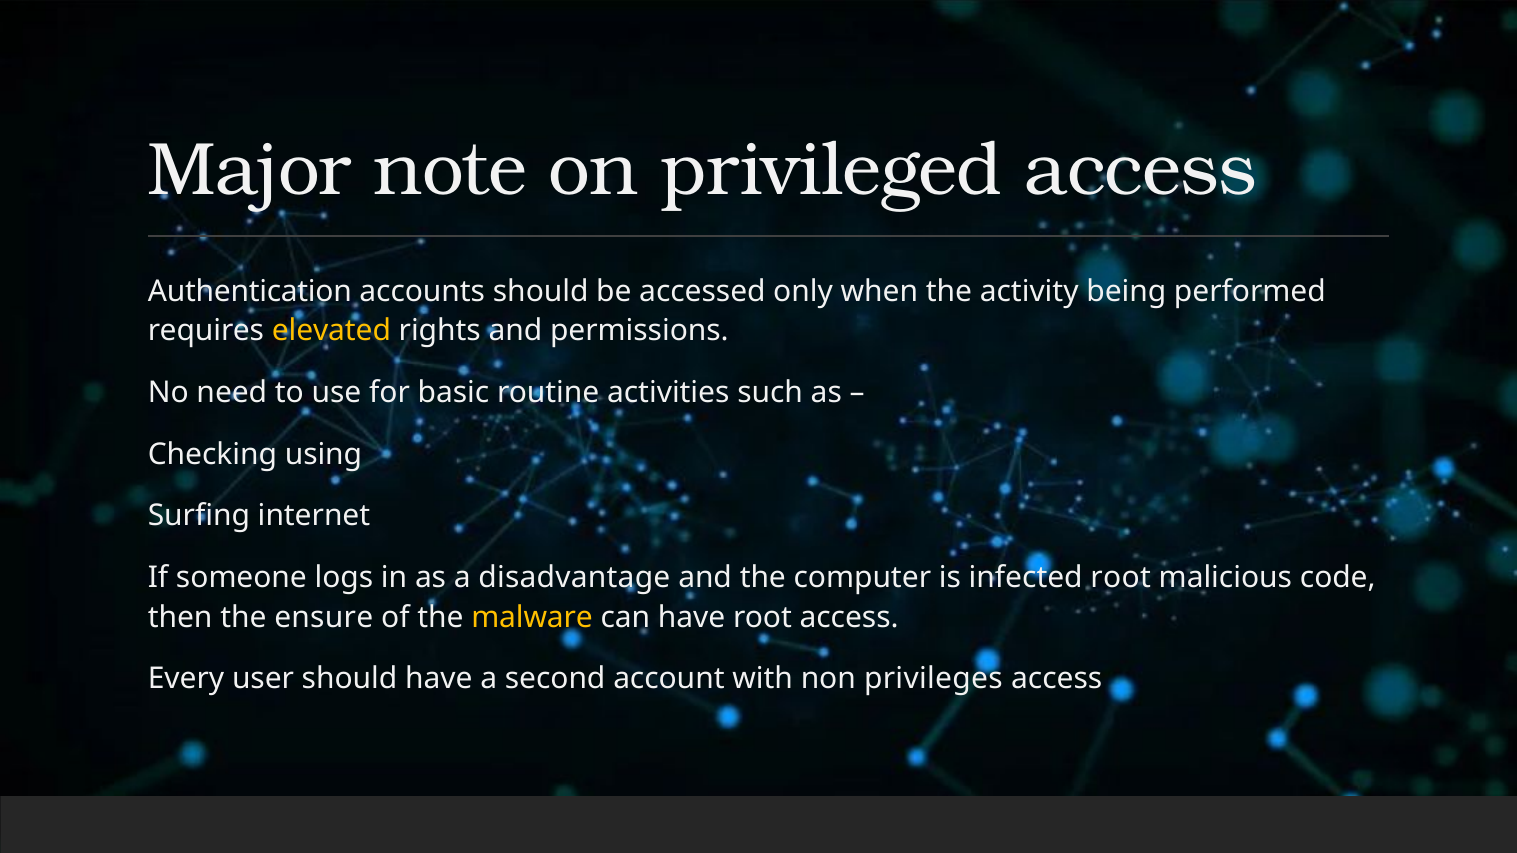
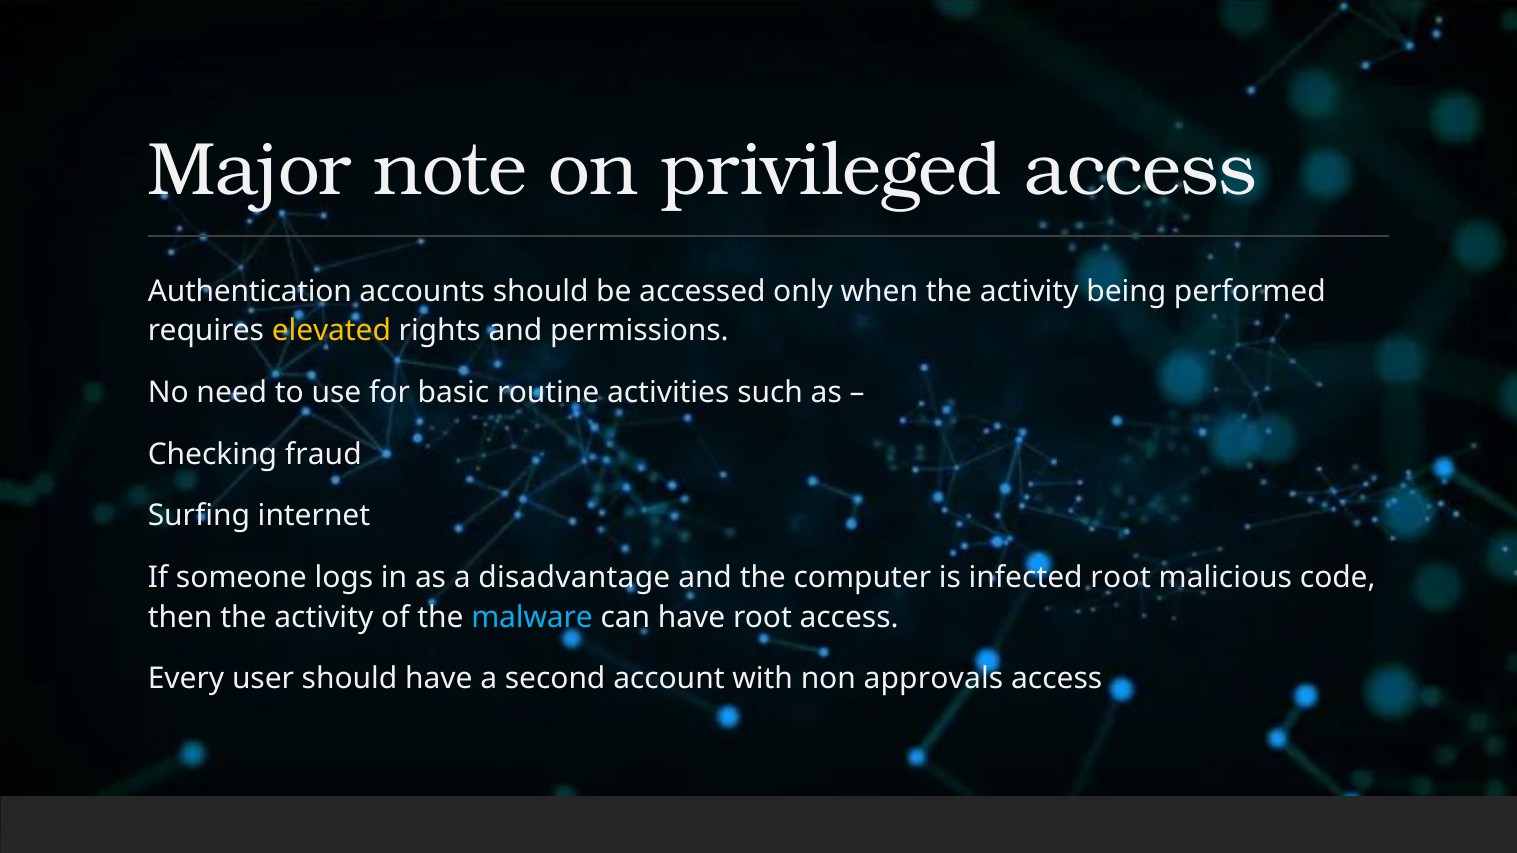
using: using -> fraud (323, 455)
then the ensure: ensure -> activity (324, 617)
malware colour: yellow -> light blue (532, 617)
privileges: privileges -> approvals (933, 679)
